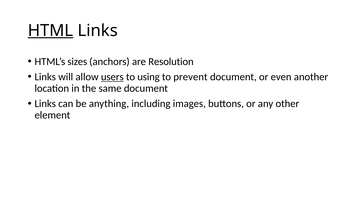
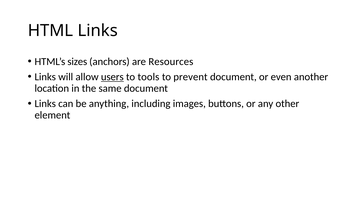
HTML underline: present -> none (50, 31)
Resolution: Resolution -> Resources (171, 62)
using: using -> tools (148, 77)
